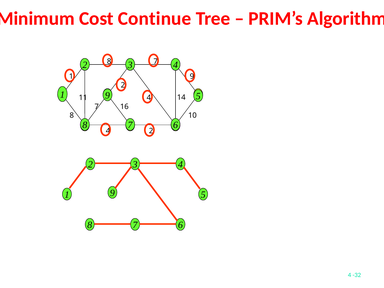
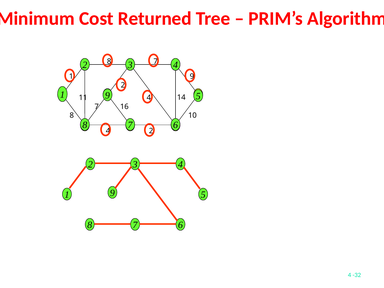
Continue: Continue -> Returned (155, 19)
